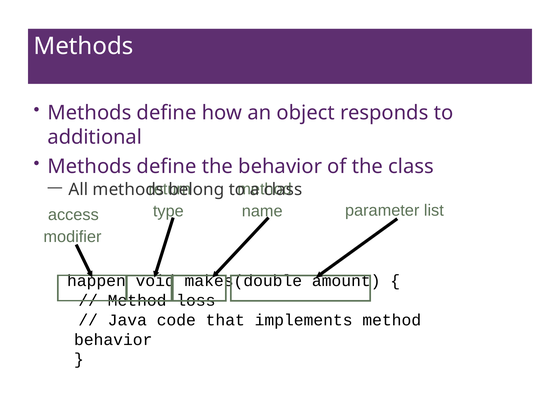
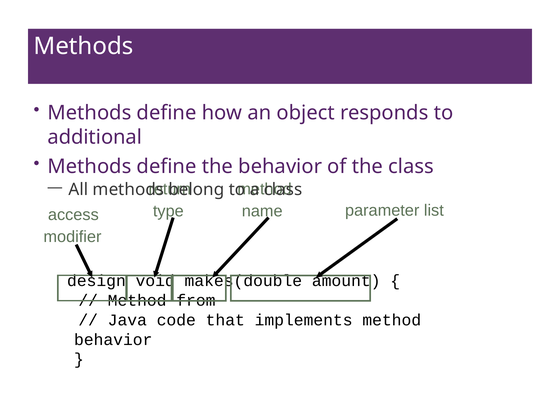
happen: happen -> design (96, 281)
loss: loss -> from (196, 300)
